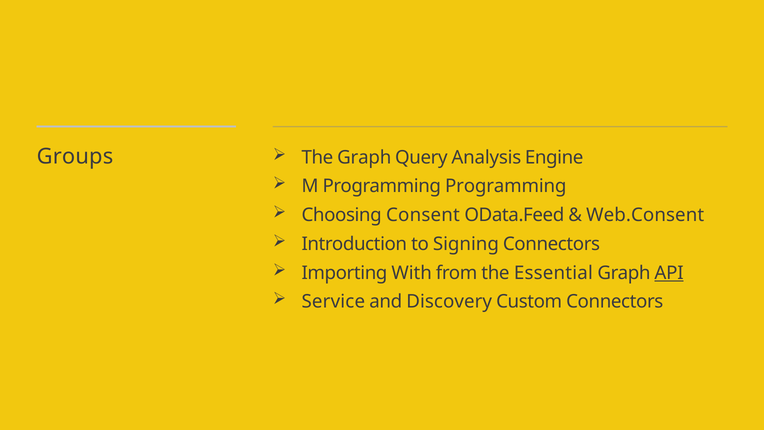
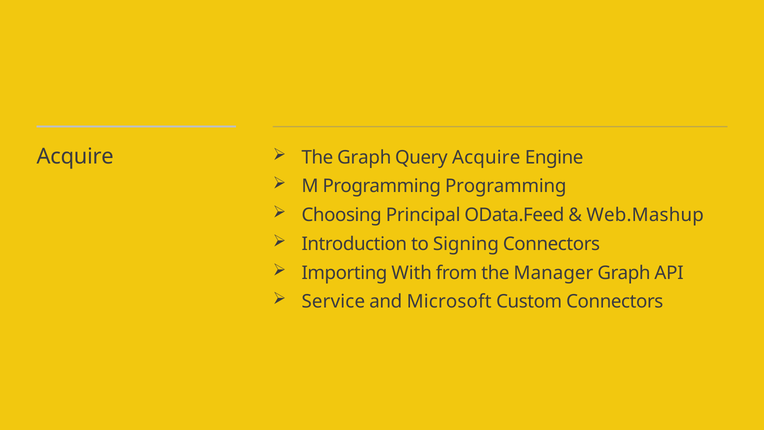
Groups: Groups -> Acquire (75, 156)
Query Analysis: Analysis -> Acquire (486, 157)
Consent: Consent -> Principal (423, 215)
Web.Consent: Web.Consent -> Web.Mashup (645, 215)
Essential: Essential -> Manager (553, 273)
API underline: present -> none (669, 273)
Discovery: Discovery -> Microsoft (449, 301)
